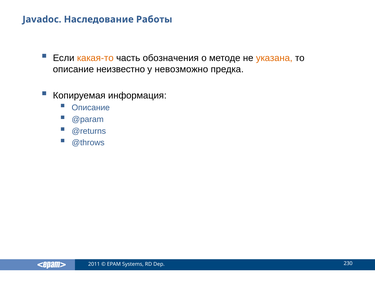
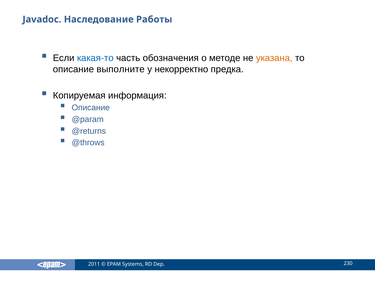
какая-то colour: orange -> blue (95, 58)
неизвестно: неизвестно -> выполните (121, 69)
невозможно: невозможно -> некорректно (181, 69)
